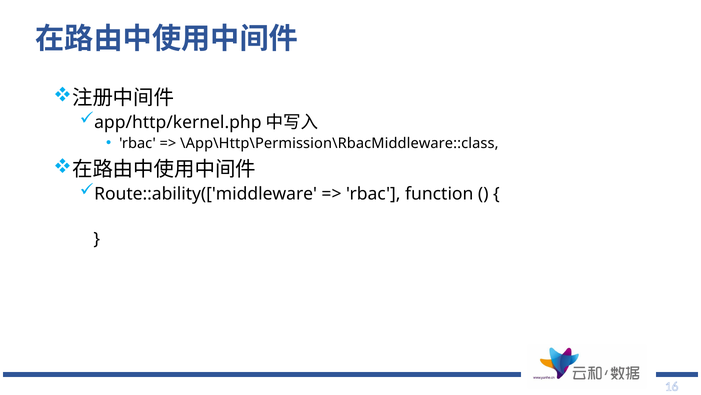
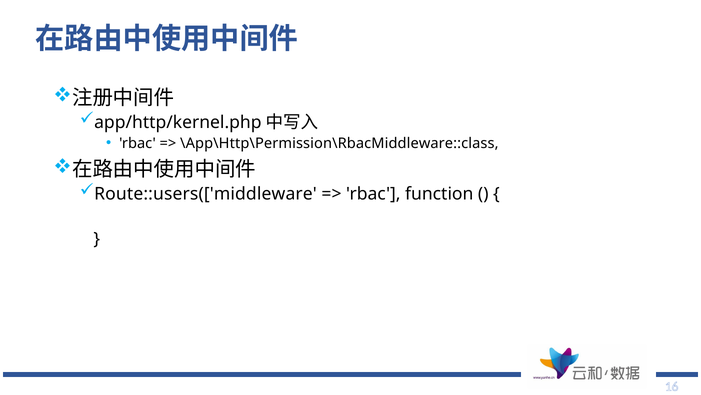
Route::ability(['middleware: Route::ability(['middleware -> Route::users(['middleware (205, 193)
